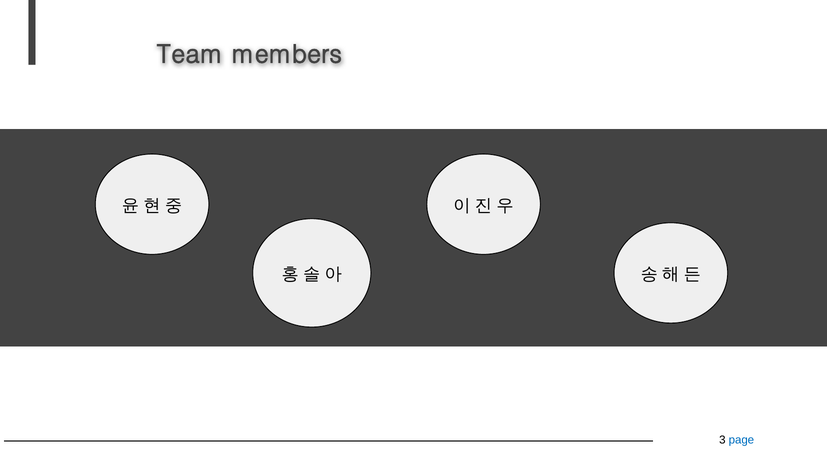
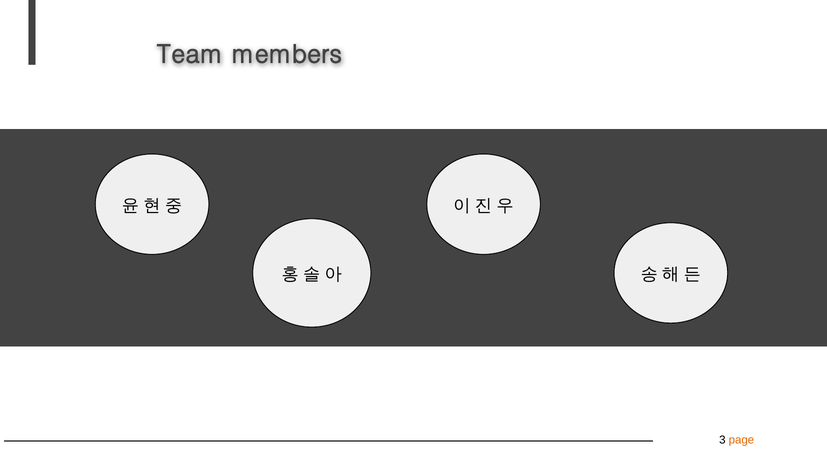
page colour: blue -> orange (741, 440)
